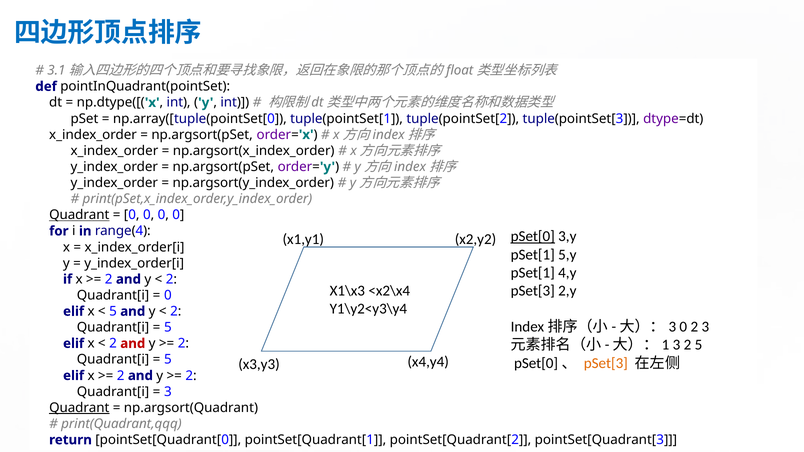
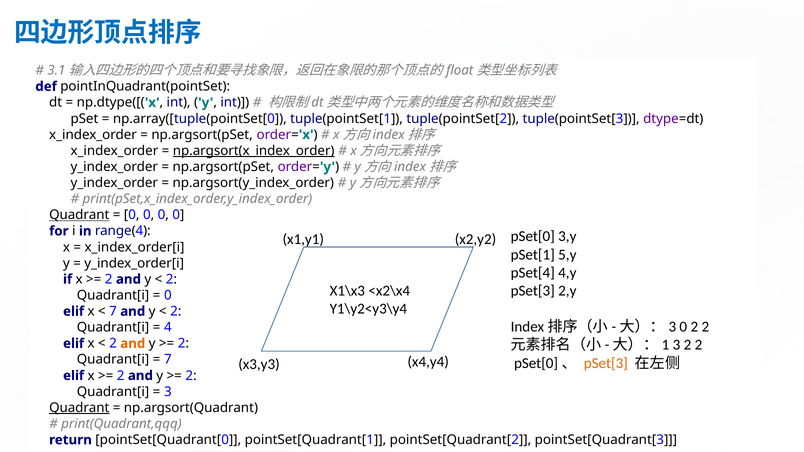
np.argsort(x_index_order underline: none -> present (254, 151)
pSet[0 underline: present -> none (533, 237)
pSet[1: pSet[1 -> pSet[4 (533, 273)
5: 5 -> 7 (113, 312)
0 2 3: 3 -> 2 (705, 327)
5: 5 -> 4 (168, 328)
3 2 5: 5 -> 2 (699, 345)
and colour: red -> orange (133, 344)
5: 5 -> 7 (168, 360)
